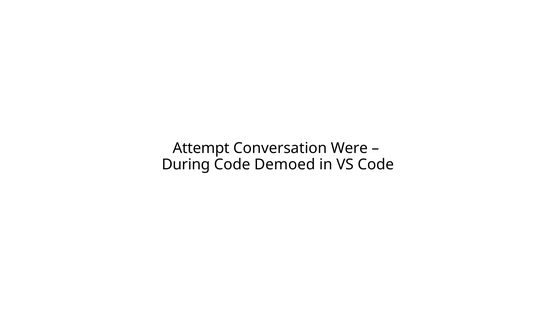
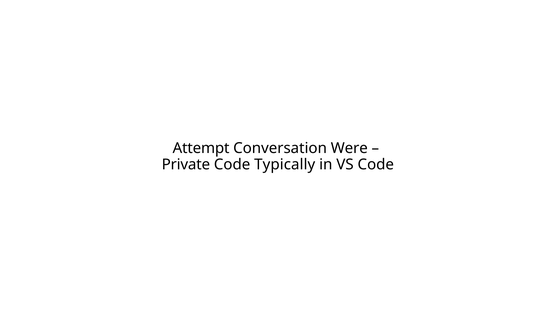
During: During -> Private (186, 164)
Demoed: Demoed -> Typically (285, 164)
